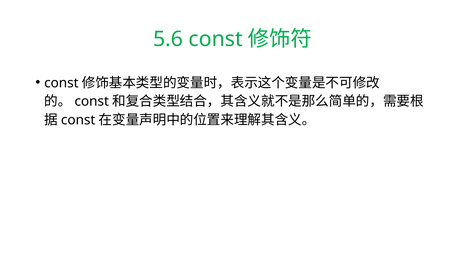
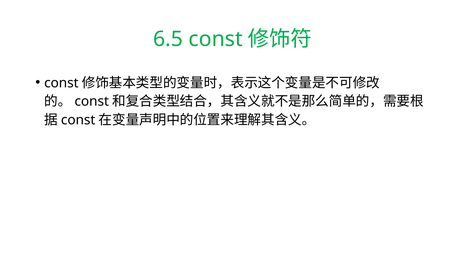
5.6: 5.6 -> 6.5 (168, 39)
